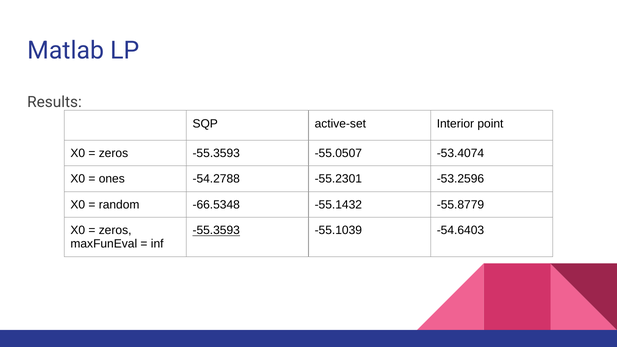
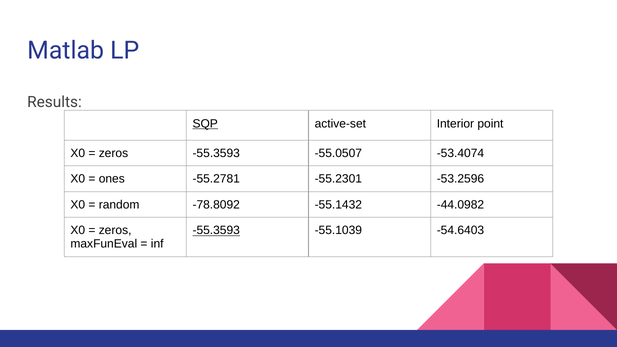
SQP underline: none -> present (205, 124)
-54.2788: -54.2788 -> -55.2781 (216, 179)
-66.5348: -66.5348 -> -78.8092 (216, 205)
-55.8779: -55.8779 -> -44.0982 (460, 205)
